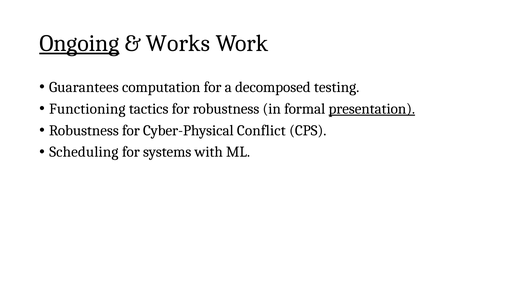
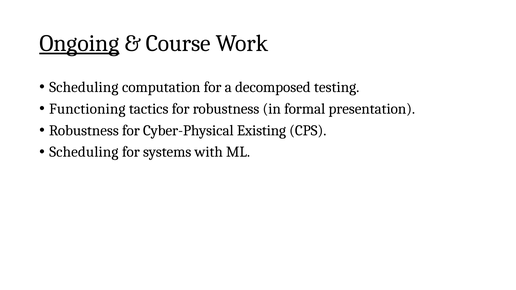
Works: Works -> Course (178, 43)
Guarantees: Guarantees -> Scheduling (84, 87)
presentation underline: present -> none (372, 109)
Conflict: Conflict -> Existing (261, 131)
